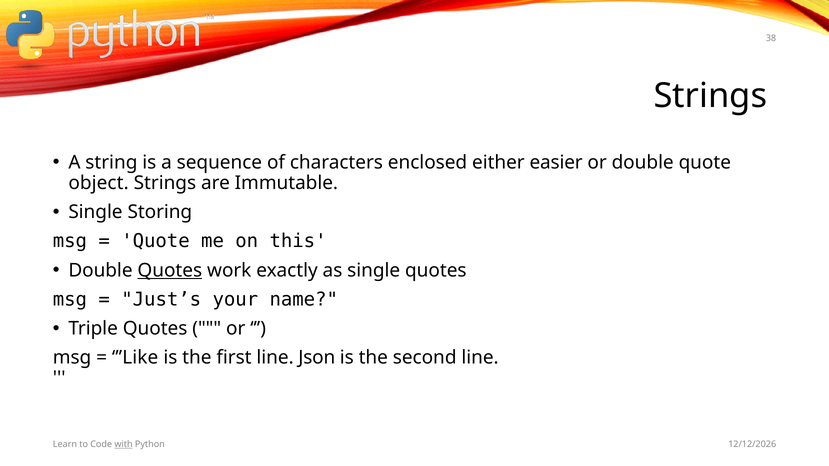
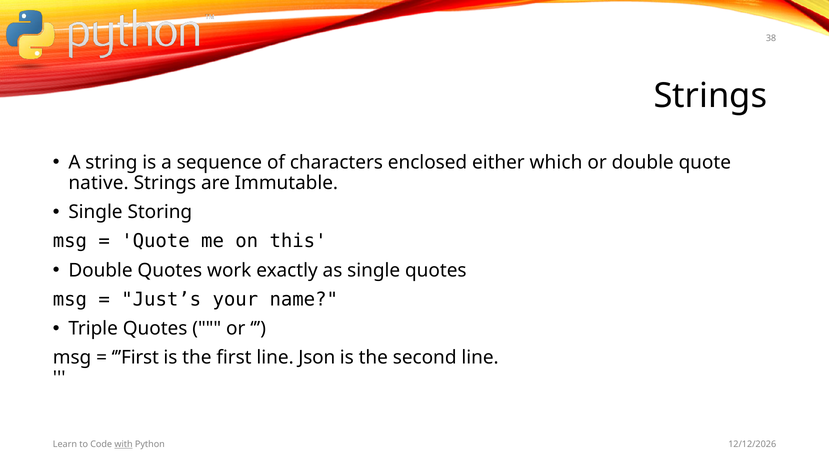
easier: easier -> which (556, 162)
object: object -> native (99, 183)
Quotes underline: present -> none (170, 270)
’’Like: ’’Like -> ’’First (135, 358)
